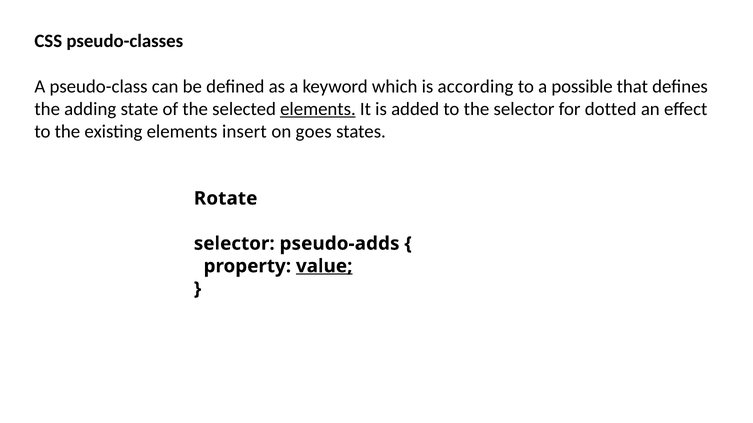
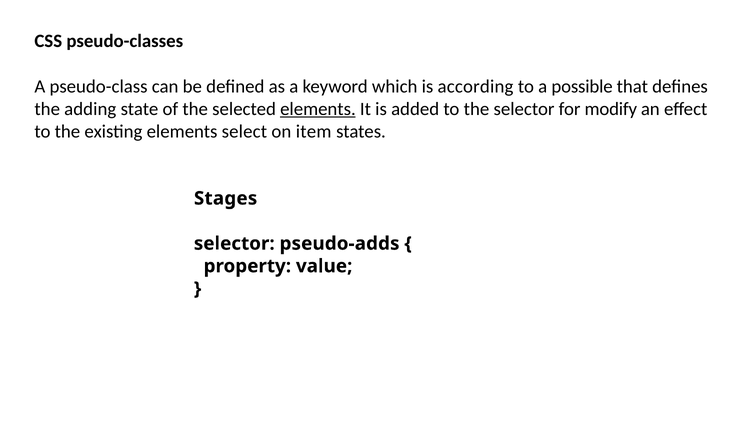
dotted: dotted -> modify (611, 109)
insert: insert -> select (244, 132)
goes: goes -> item (314, 132)
Rotate: Rotate -> Stages (226, 199)
value underline: present -> none (324, 266)
